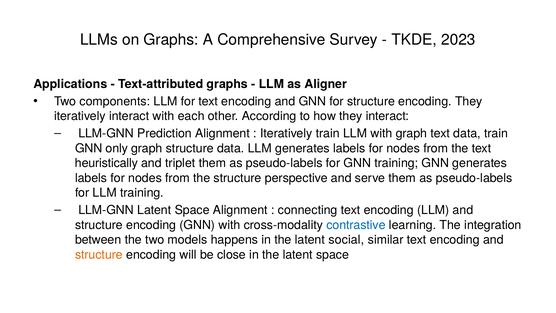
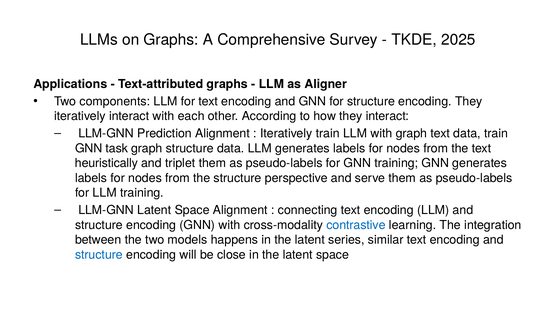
2023: 2023 -> 2025 (458, 40)
only: only -> task (117, 148)
social: social -> series (346, 240)
structure colour: orange -> blue (99, 254)
